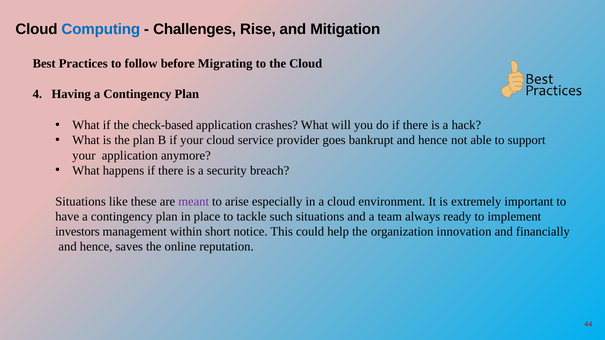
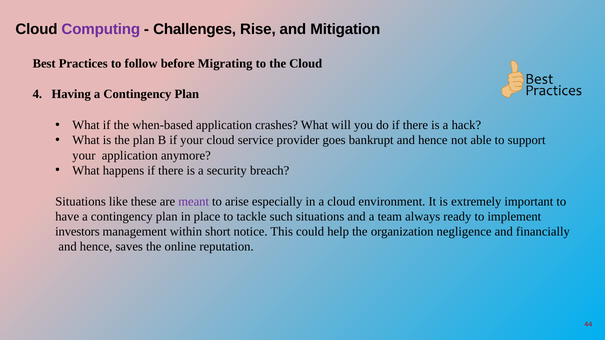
Computing colour: blue -> purple (101, 29)
check-based: check-based -> when-based (163, 125)
innovation: innovation -> negligence (464, 232)
